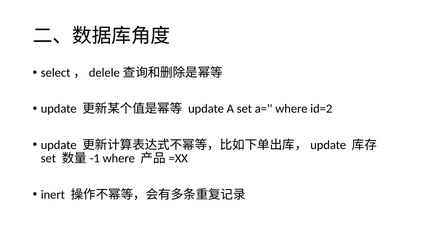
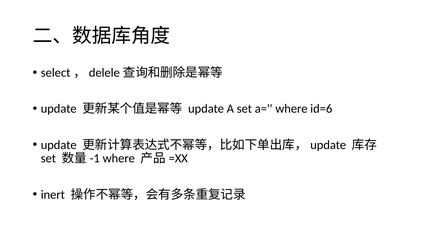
id=2: id=2 -> id=6 (321, 109)
